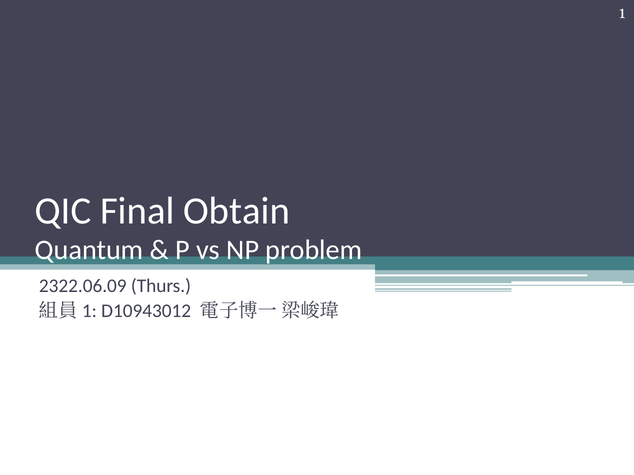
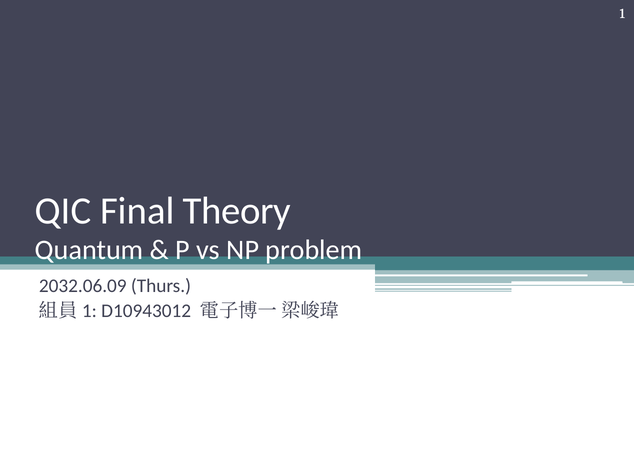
Obtain: Obtain -> Theory (237, 211)
2322.06.09: 2322.06.09 -> 2032.06.09 (83, 286)
